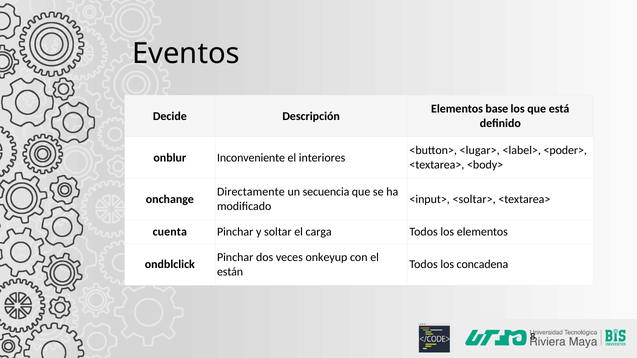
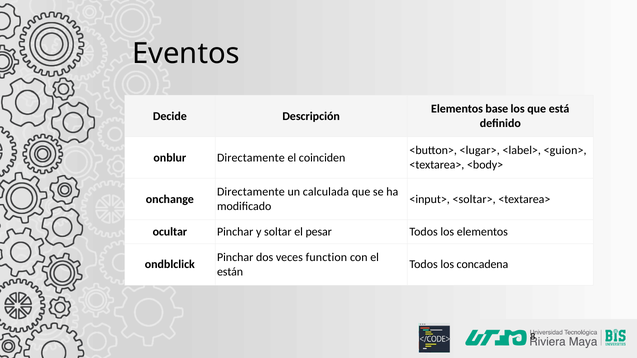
<poder>: <poder> -> <guion> (565, 151)
onblur Inconveniente: Inconveniente -> Directamente (251, 158)
interiores: interiores -> coinciden (322, 158)
secuencia: secuencia -> calculada (326, 192)
cuenta: cuenta -> ocultar (170, 232)
carga: carga -> pesar (319, 232)
onkeyup: onkeyup -> function (326, 257)
